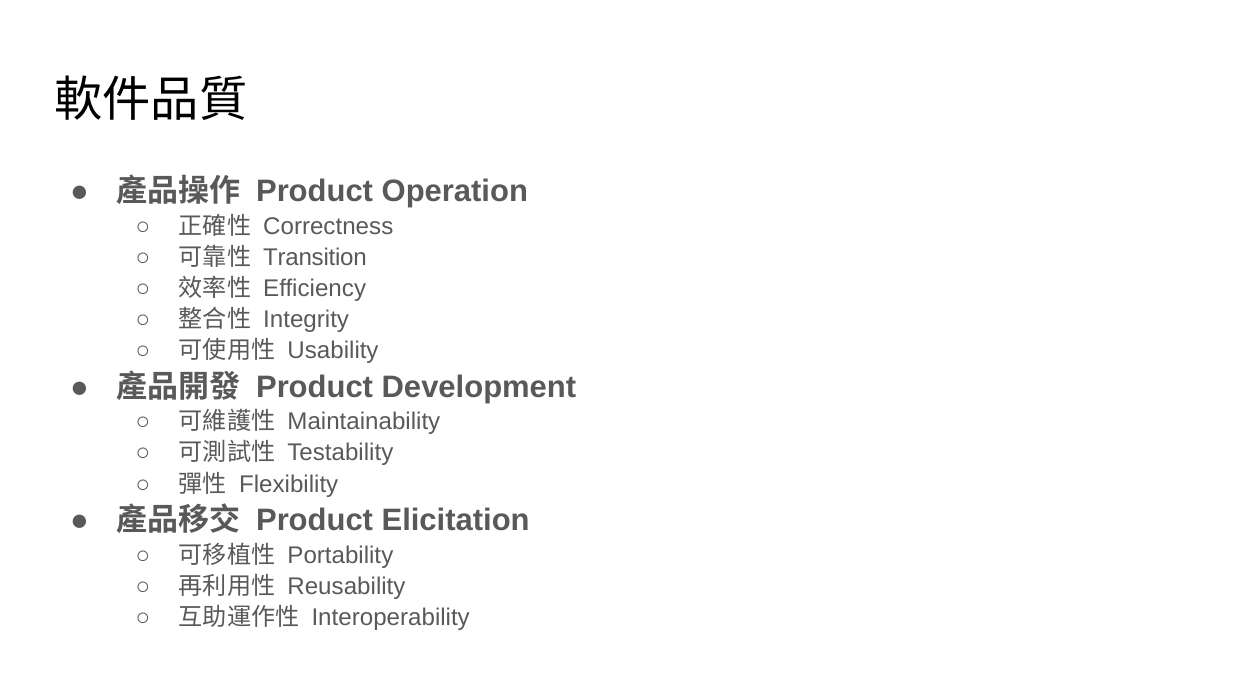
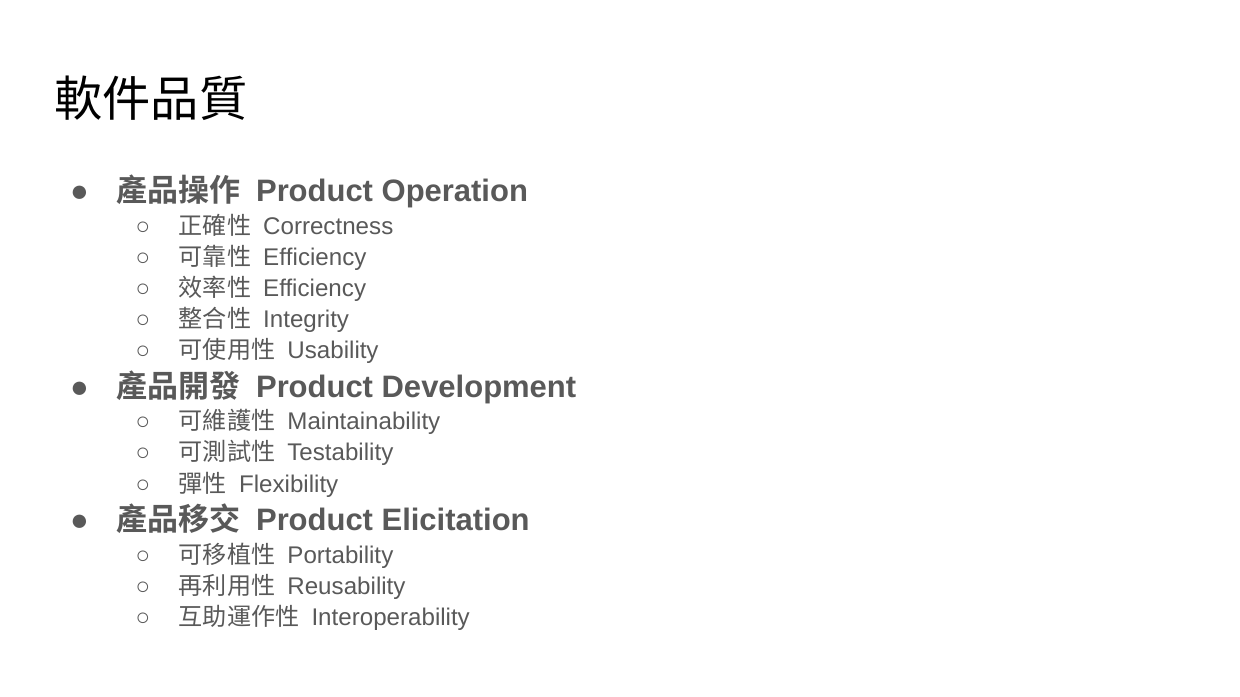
Transition: Transition -> Efficiency (315, 258)
